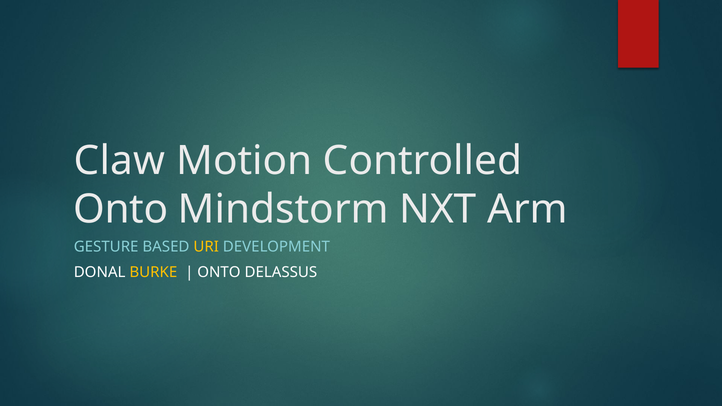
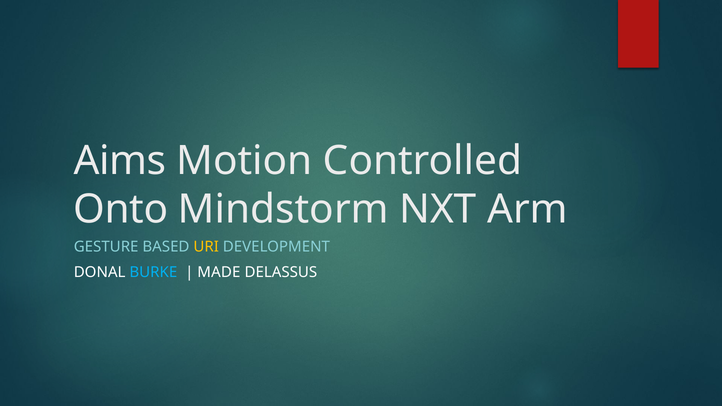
Claw: Claw -> Aims (120, 161)
BURKE colour: yellow -> light blue (153, 272)
ONTO: ONTO -> MADE (219, 272)
